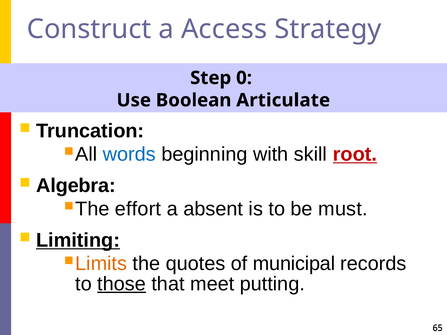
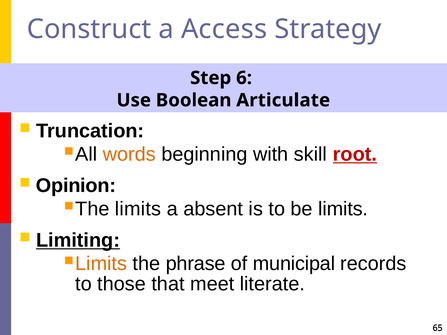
0: 0 -> 6 (244, 78)
words colour: blue -> orange (129, 154)
Algebra: Algebra -> Opinion (76, 186)
The effort: effort -> limits (138, 209)
be must: must -> limits (343, 209)
quotes: quotes -> phrase (196, 264)
those underline: present -> none (122, 284)
putting: putting -> literate (272, 284)
